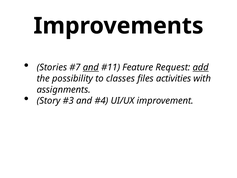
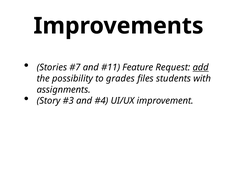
and underline: present -> none (91, 67)
classes: classes -> grades (120, 78)
activities: activities -> students (173, 78)
